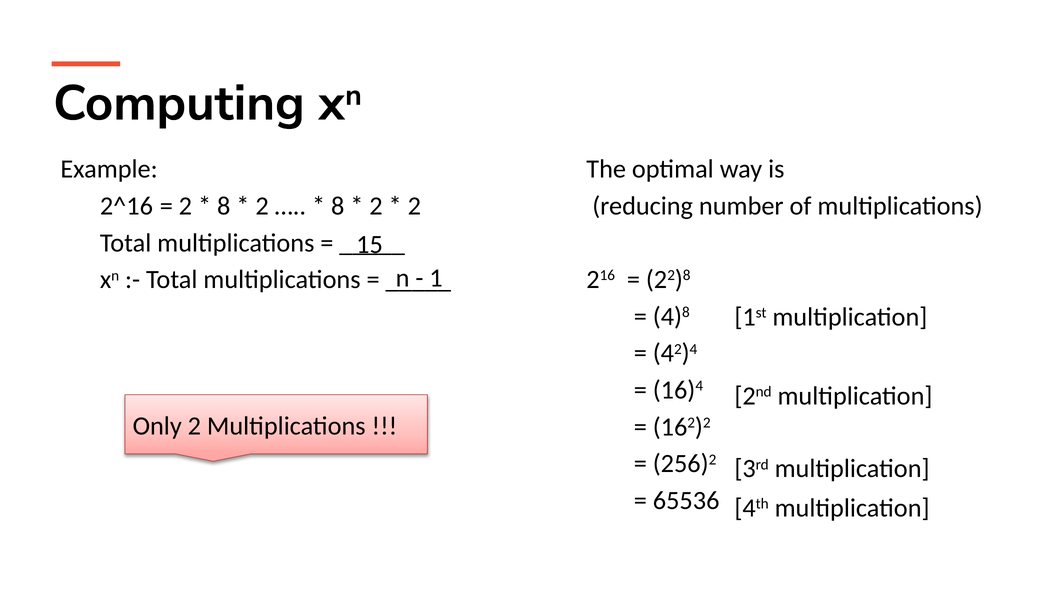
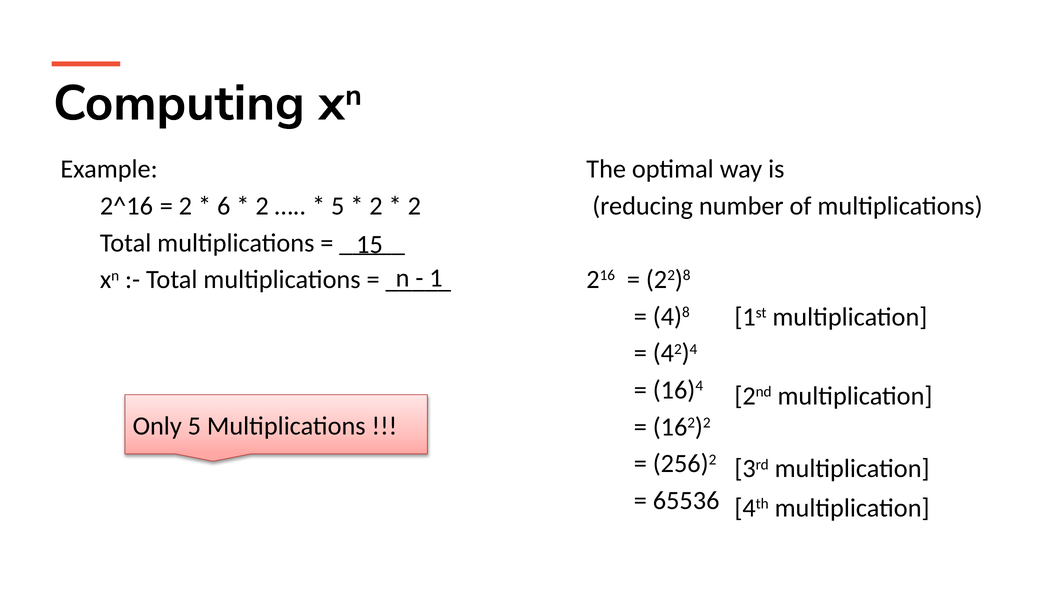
8: 8 -> 6 (224, 206)
8: 8 -> 5 (338, 206)
Only 2: 2 -> 5 (194, 426)
